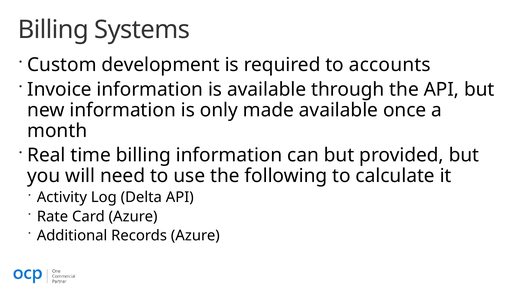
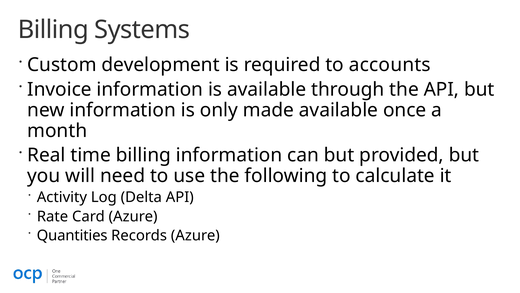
Additional: Additional -> Quantities (72, 235)
